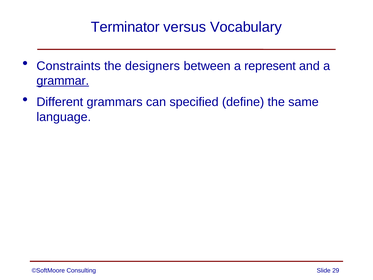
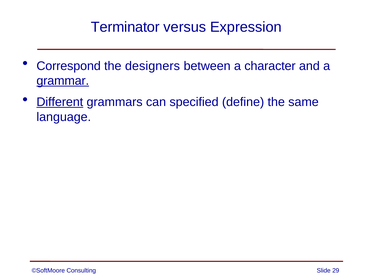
Vocabulary: Vocabulary -> Expression (246, 27)
Constraints: Constraints -> Correspond (69, 66)
represent: represent -> character (270, 66)
Different underline: none -> present (60, 102)
